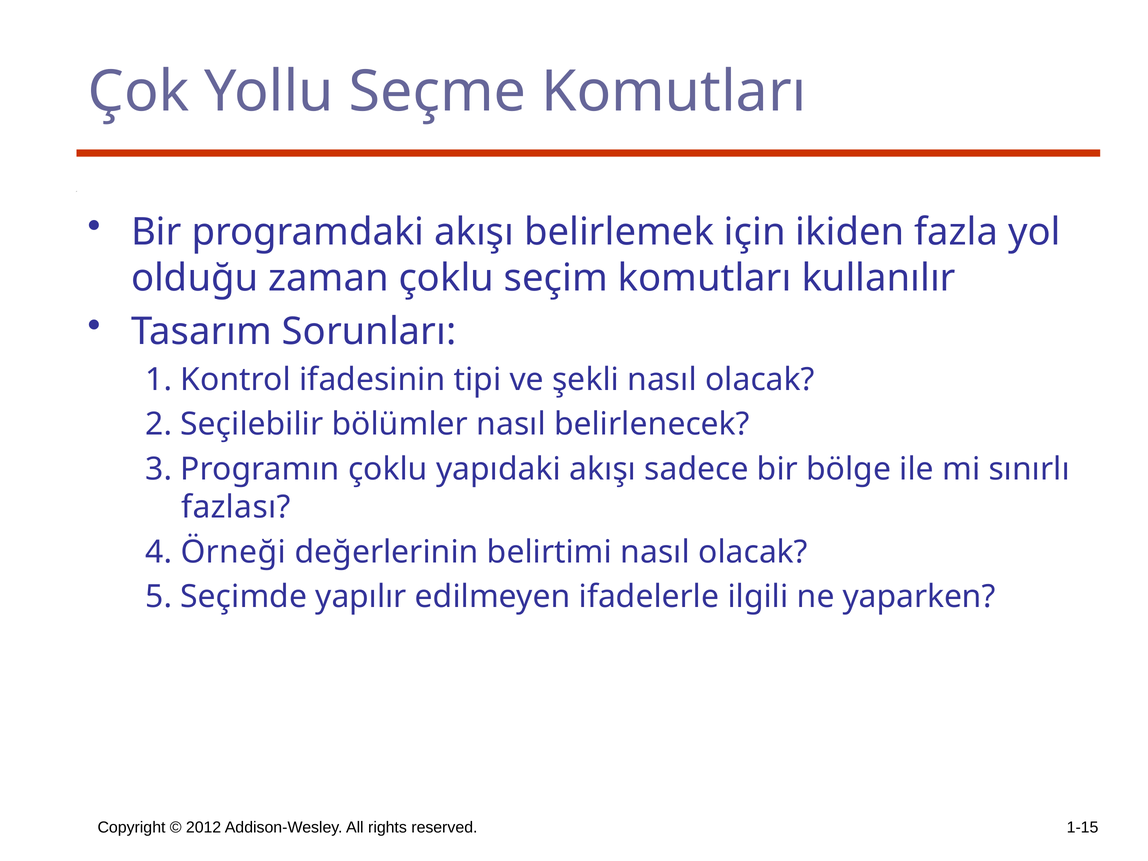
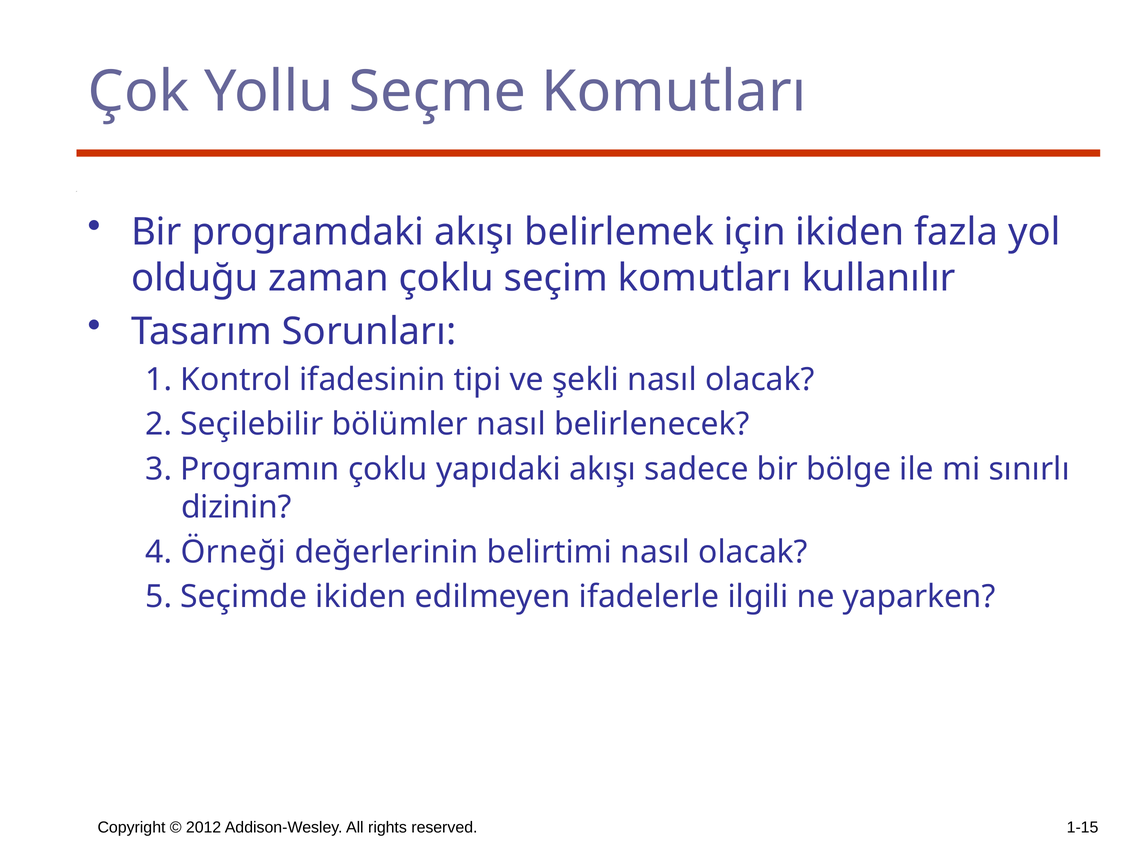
fazlası: fazlası -> dizinin (236, 507)
Seçimde yapılır: yapılır -> ikiden (361, 597)
